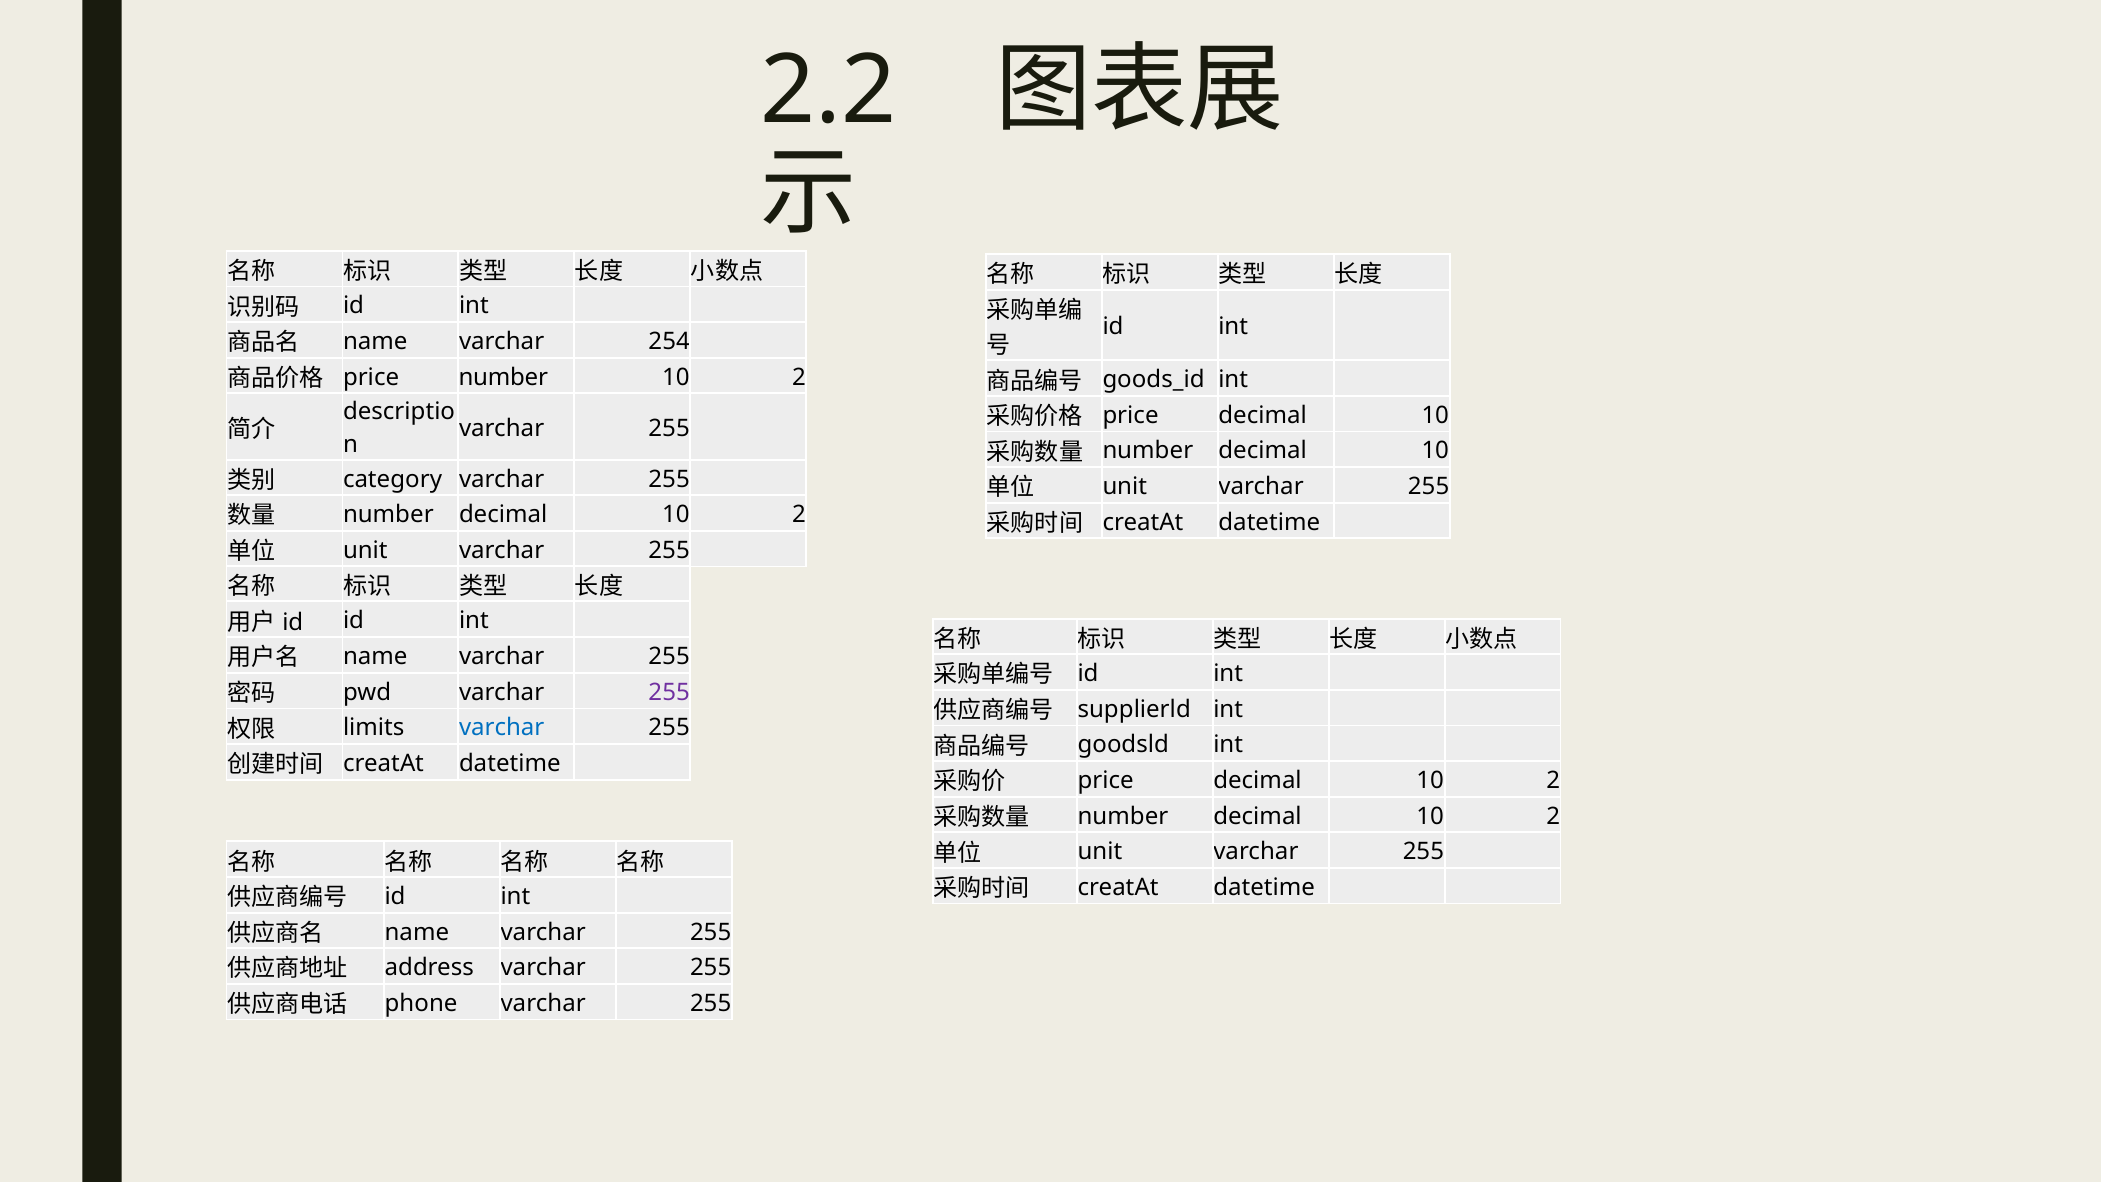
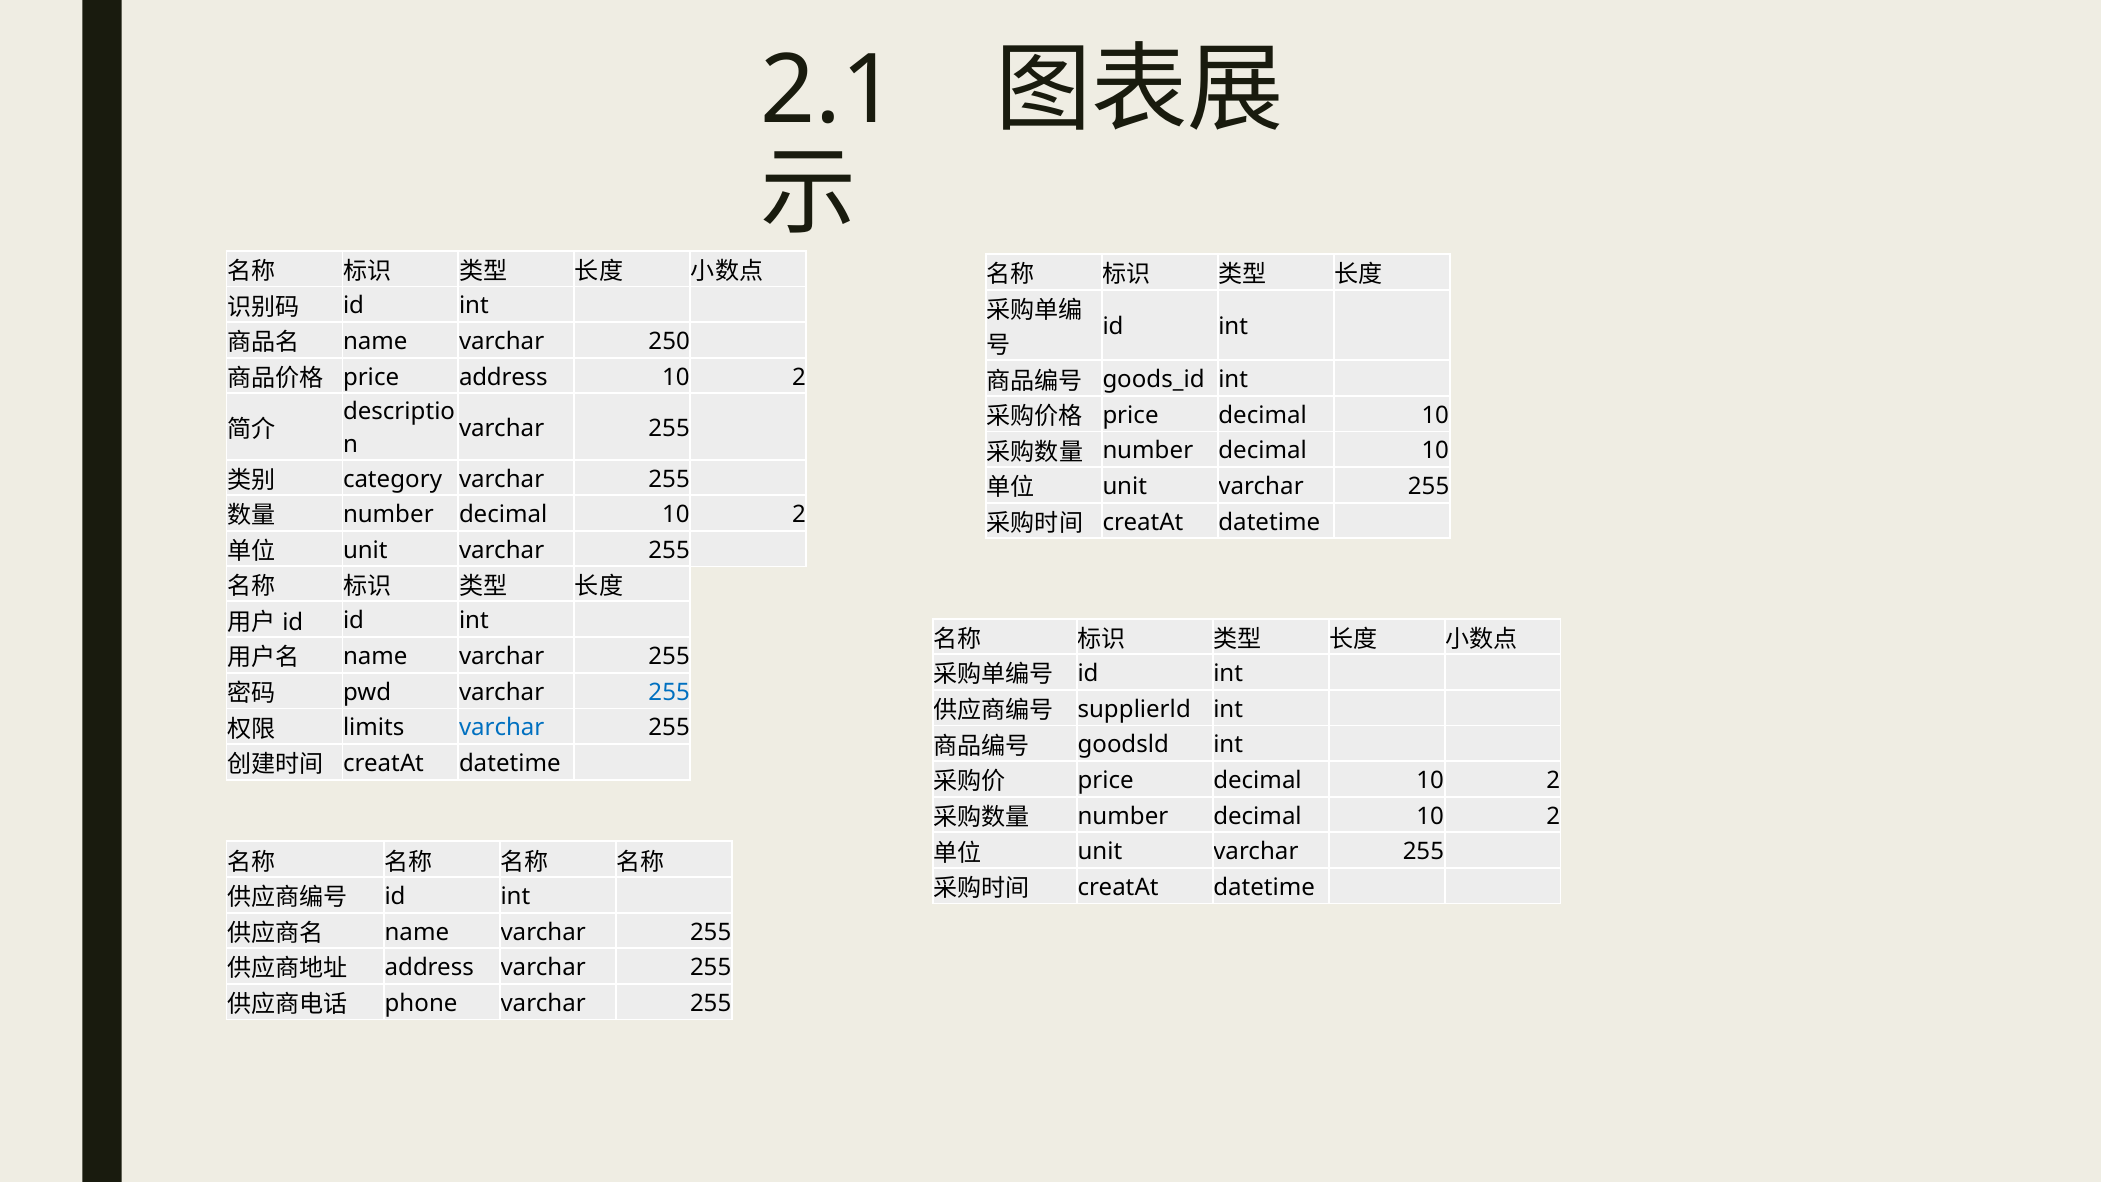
2.2: 2.2 -> 2.1 (829, 91)
254: 254 -> 250 (669, 342)
price number: number -> address (503, 377)
255 colour: purple -> blue (669, 692)
